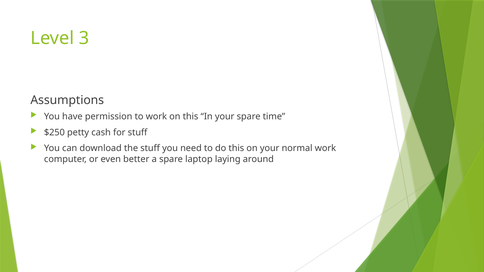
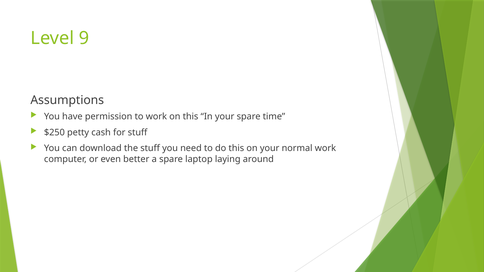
3: 3 -> 9 (84, 38)
